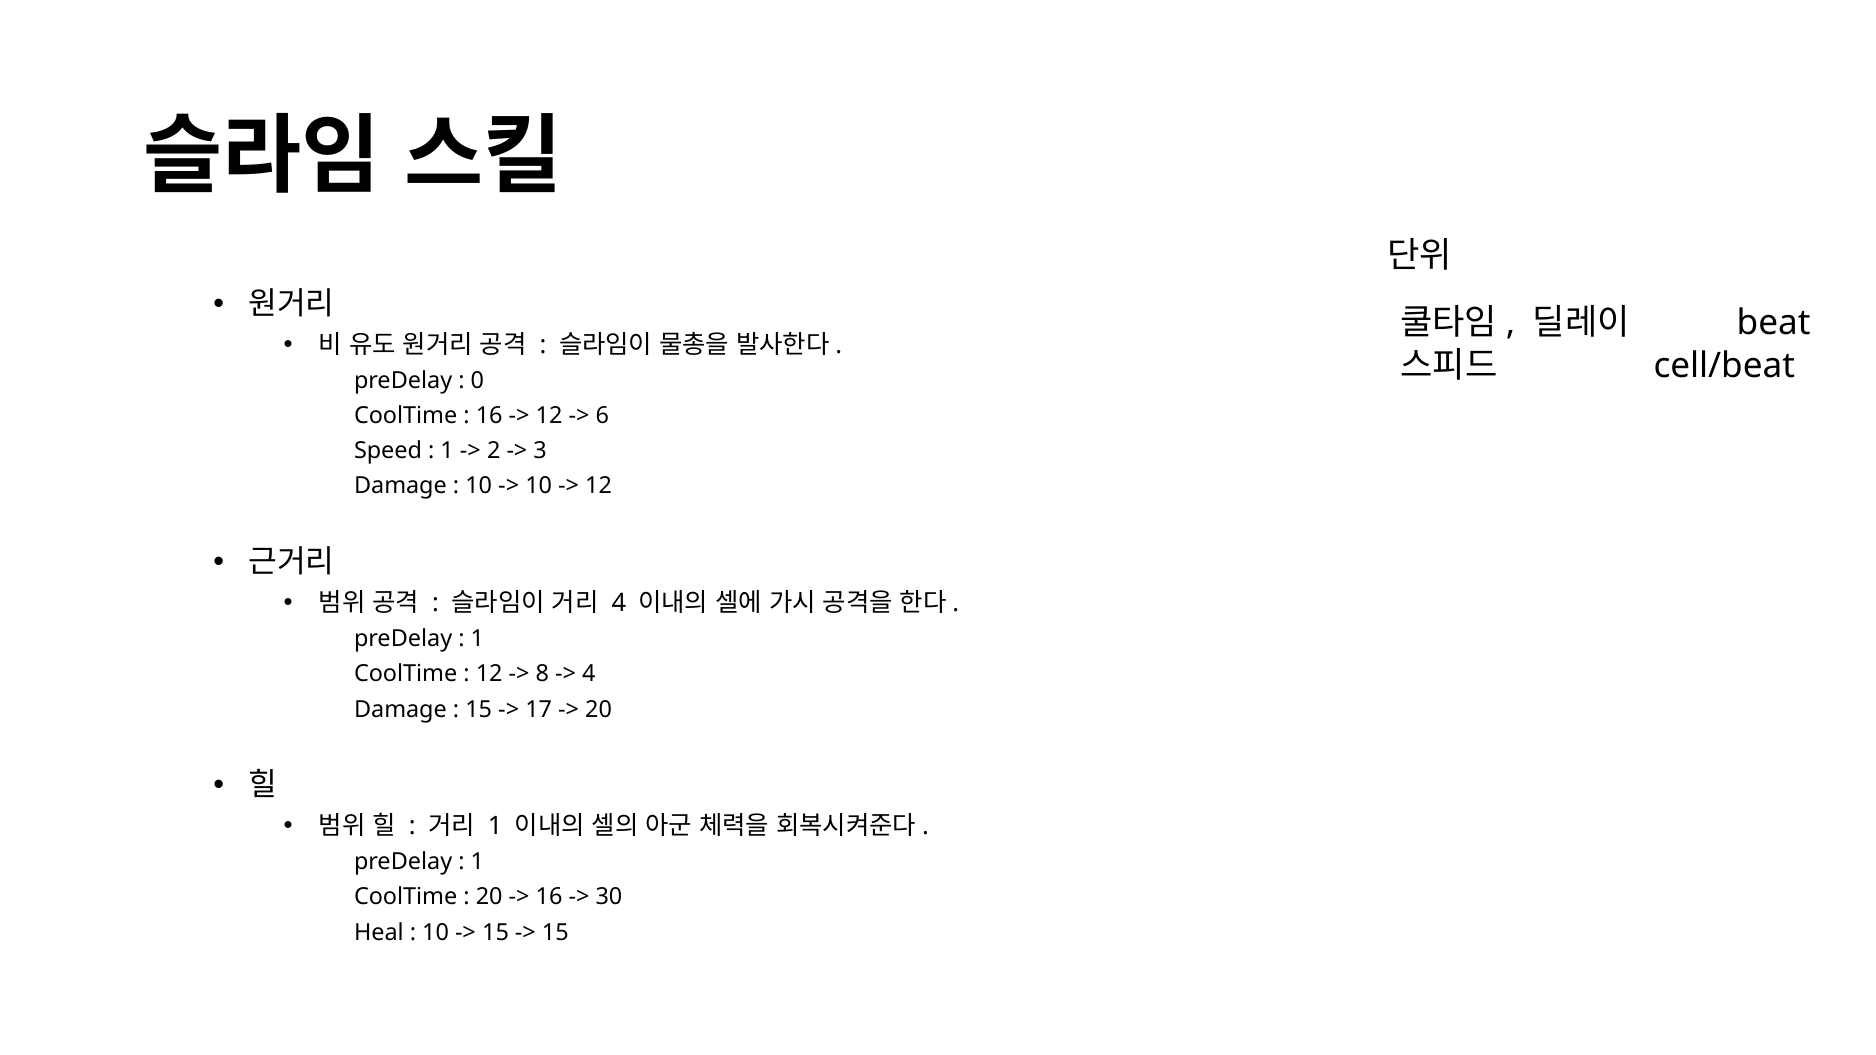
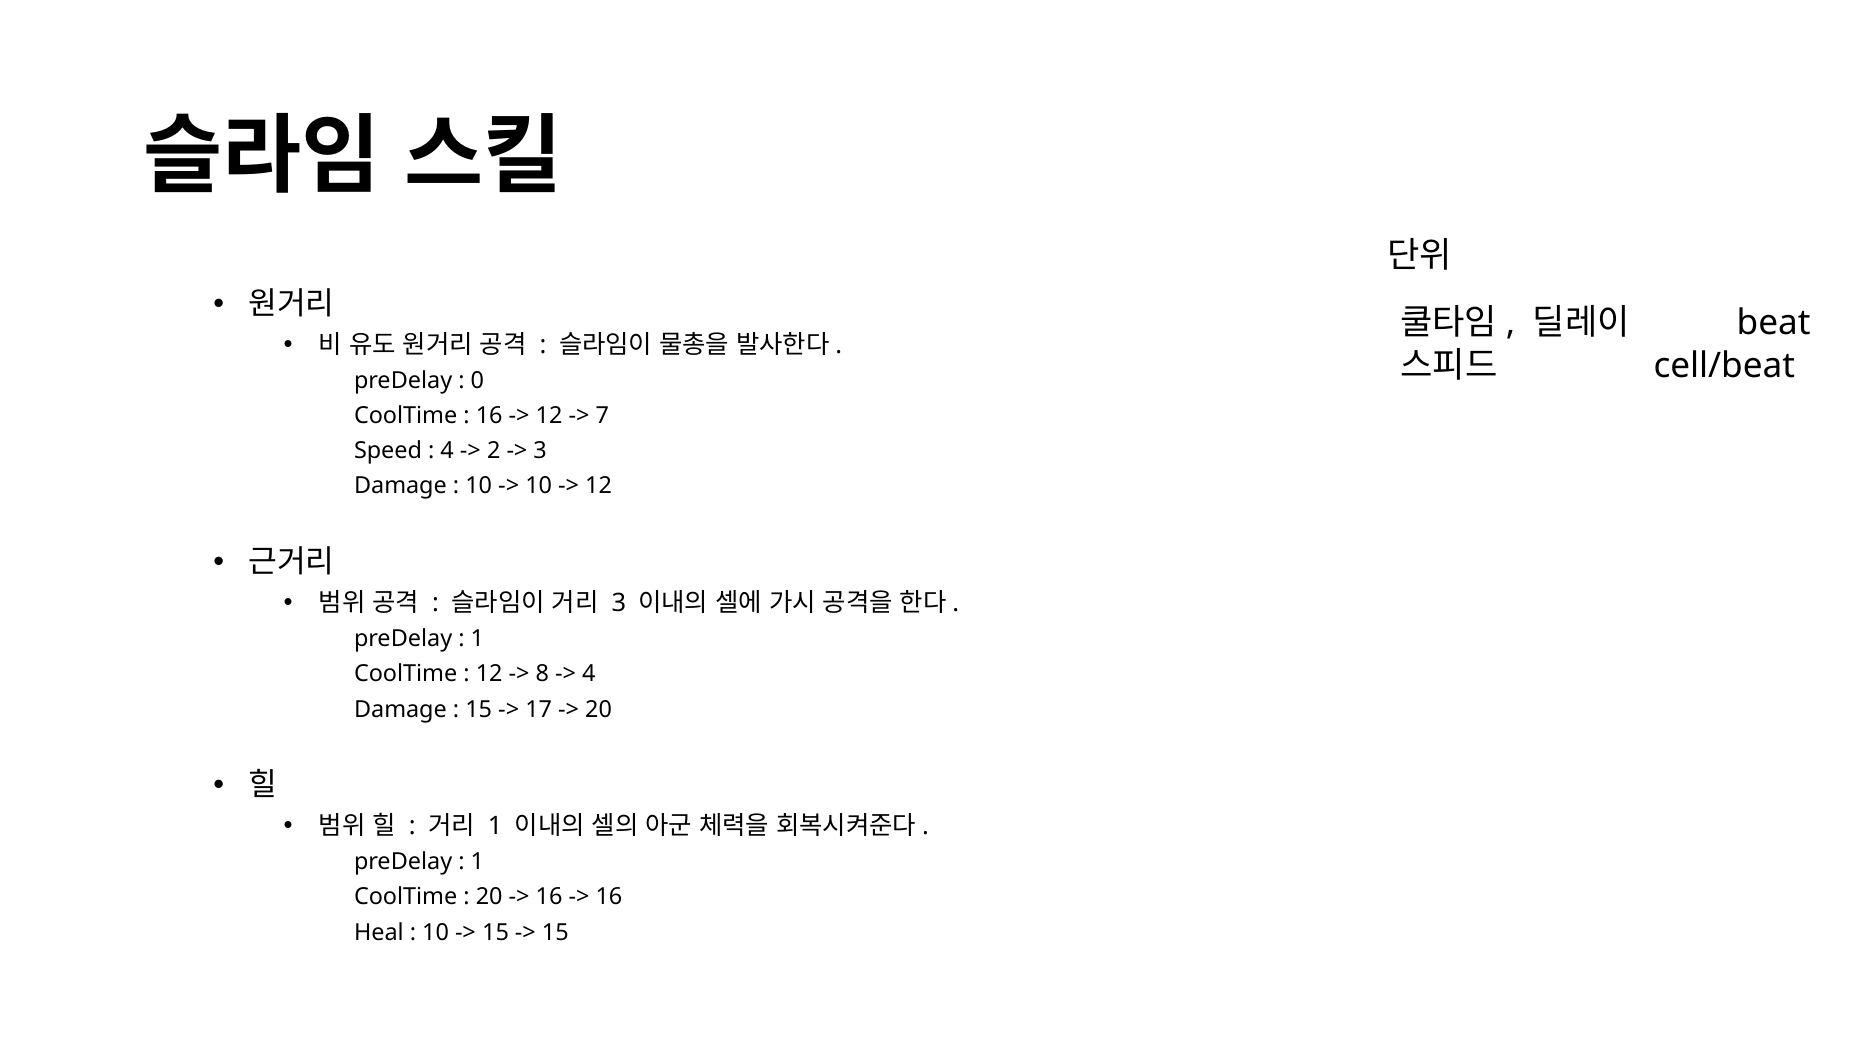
6: 6 -> 7 (602, 416)
1: 1 -> 4 (447, 451)
4: 4 -> 3 (619, 603)
30: 30 -> 16 (609, 897)
